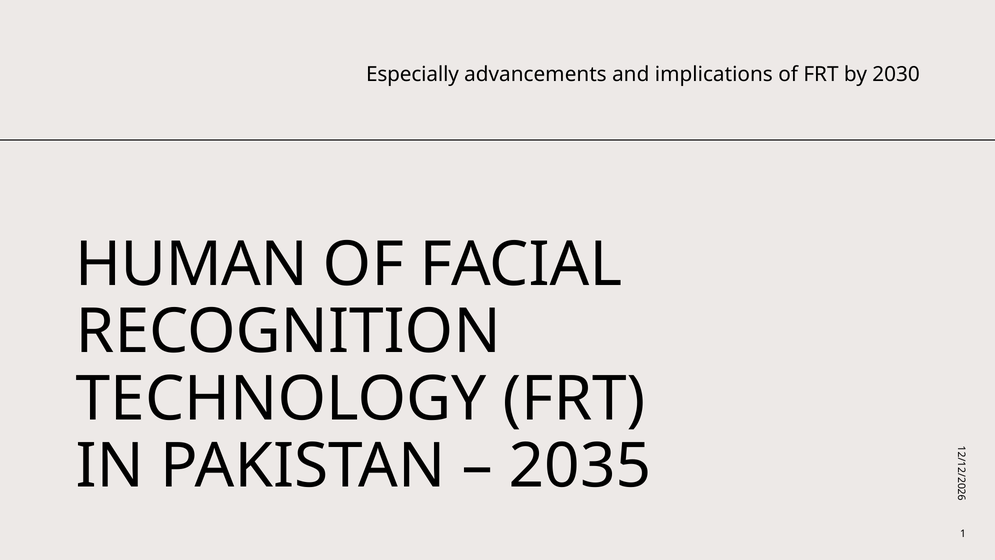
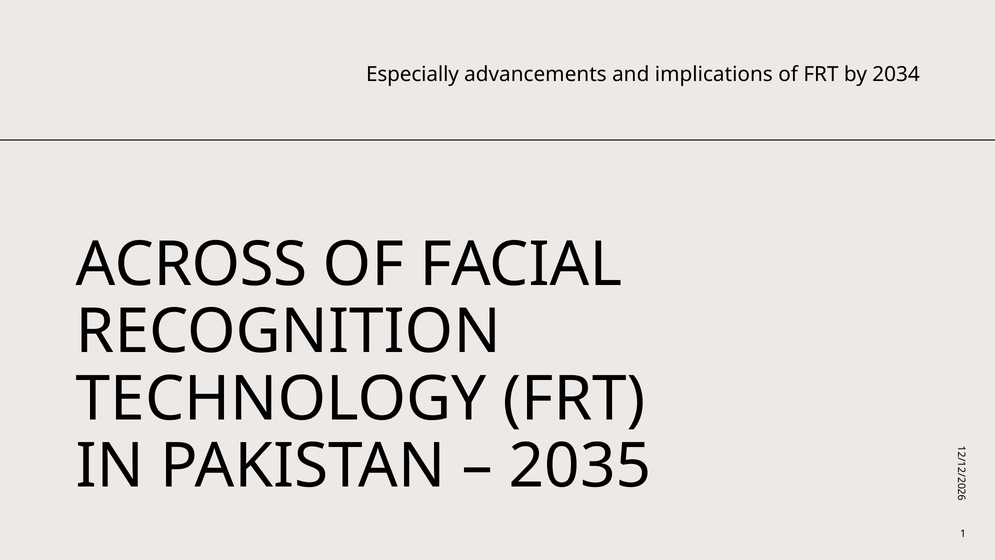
2030: 2030 -> 2034 (896, 74)
HUMAN: HUMAN -> ACROSS (192, 264)
